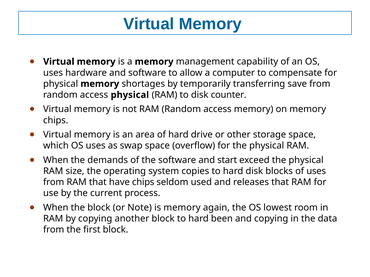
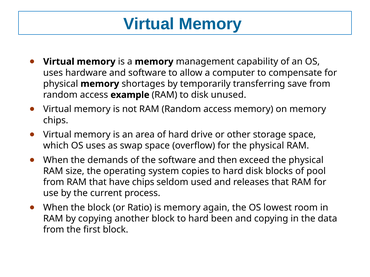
access physical: physical -> example (130, 95)
counter: counter -> unused (229, 95)
start: start -> then (227, 160)
of uses: uses -> pool (316, 171)
Note: Note -> Ratio (140, 208)
